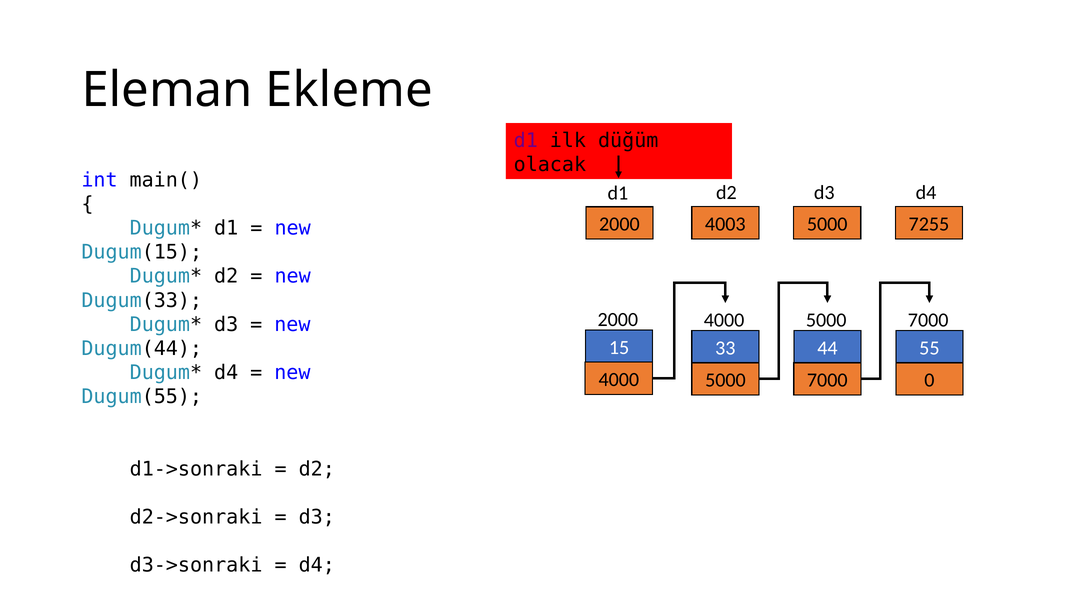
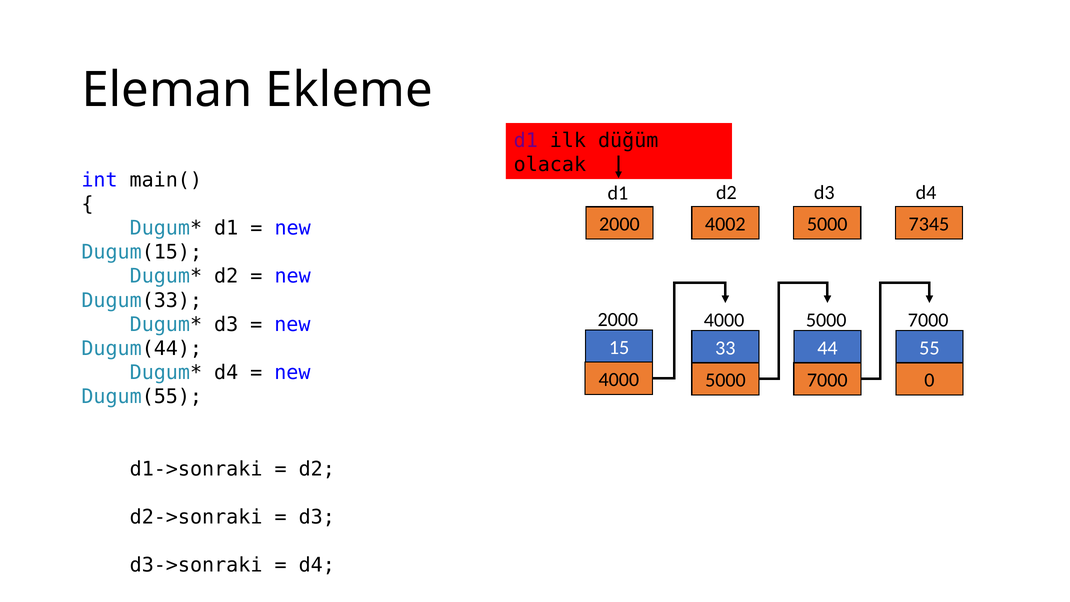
4003: 4003 -> 4002 (725, 224)
7255: 7255 -> 7345 (929, 224)
